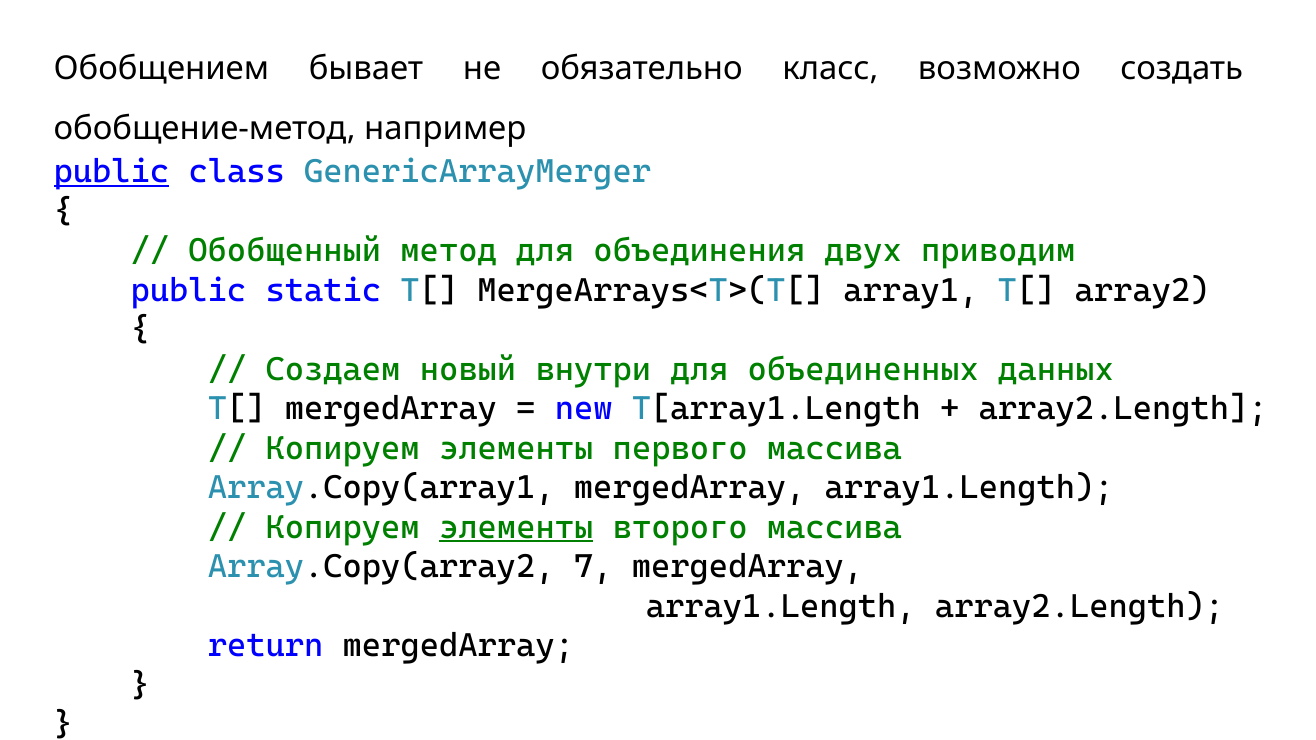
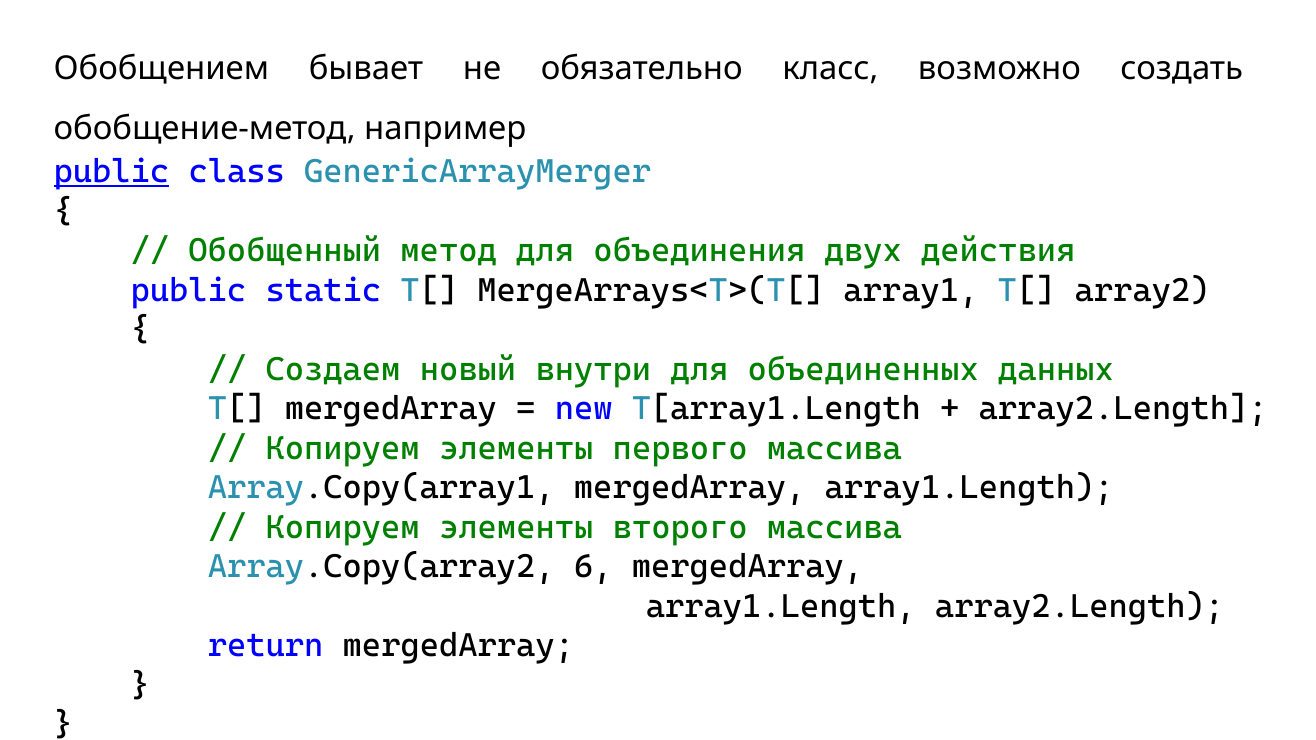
приводим: приводим -> действия (998, 251)
элементы underline: present -> none (516, 527)
7: 7 -> 6 (593, 567)
